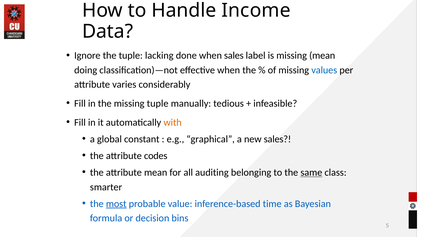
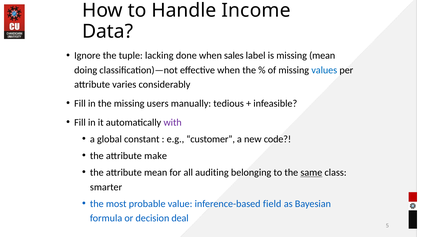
missing tuple: tuple -> users (158, 103)
with colour: orange -> purple (173, 122)
graphical: graphical -> customer (211, 139)
new sales: sales -> code (278, 139)
codes: codes -> make (156, 156)
most underline: present -> none (116, 204)
time: time -> field (272, 204)
bins: bins -> deal (180, 218)
